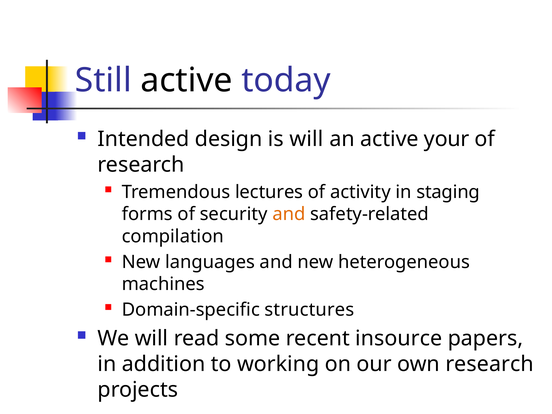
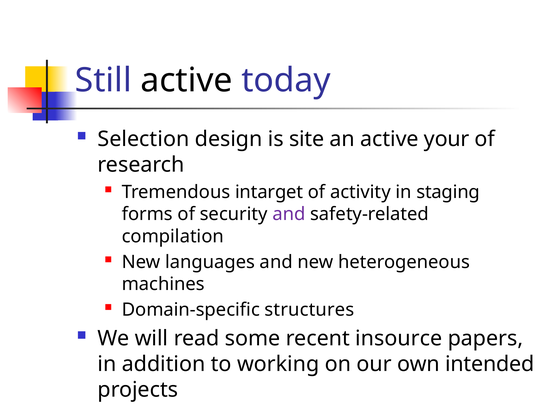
Intended: Intended -> Selection (143, 139)
is will: will -> site (307, 139)
lectures: lectures -> intarget (269, 192)
and colour: orange -> purple (289, 214)
own research: research -> intended (490, 364)
